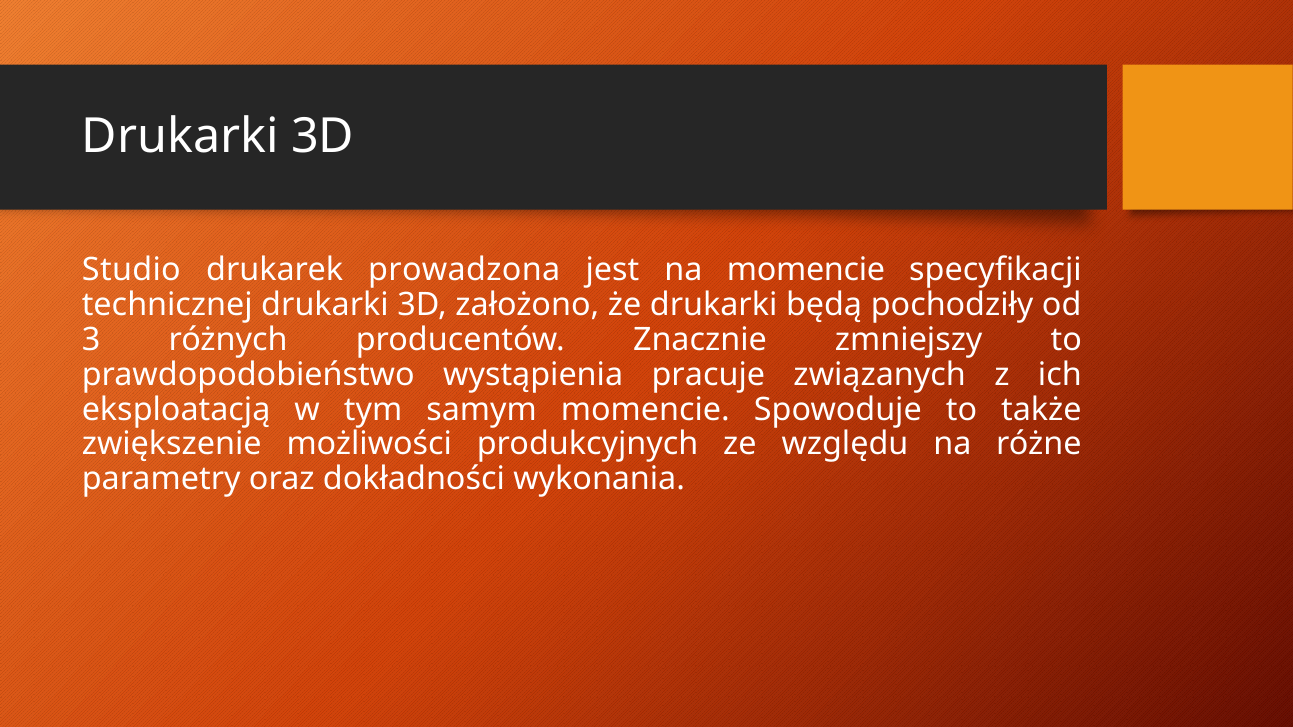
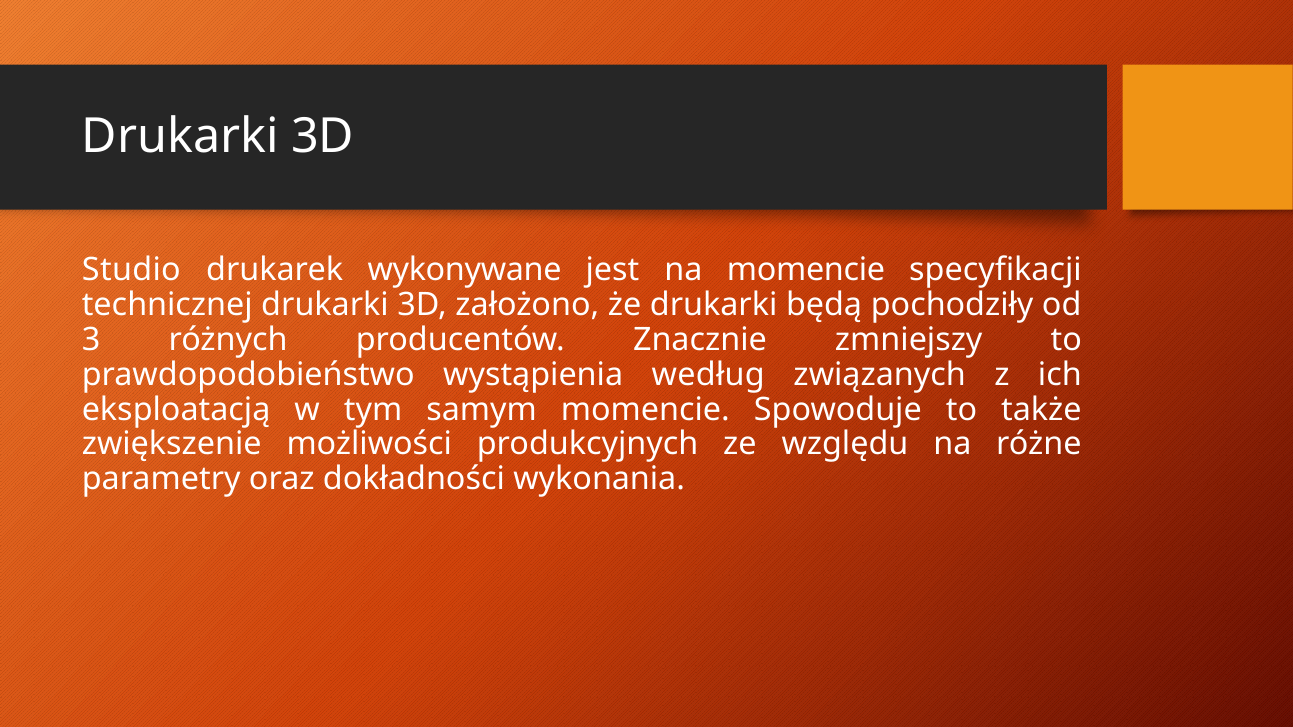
prowadzona: prowadzona -> wykonywane (465, 270)
pracuje: pracuje -> według (708, 375)
